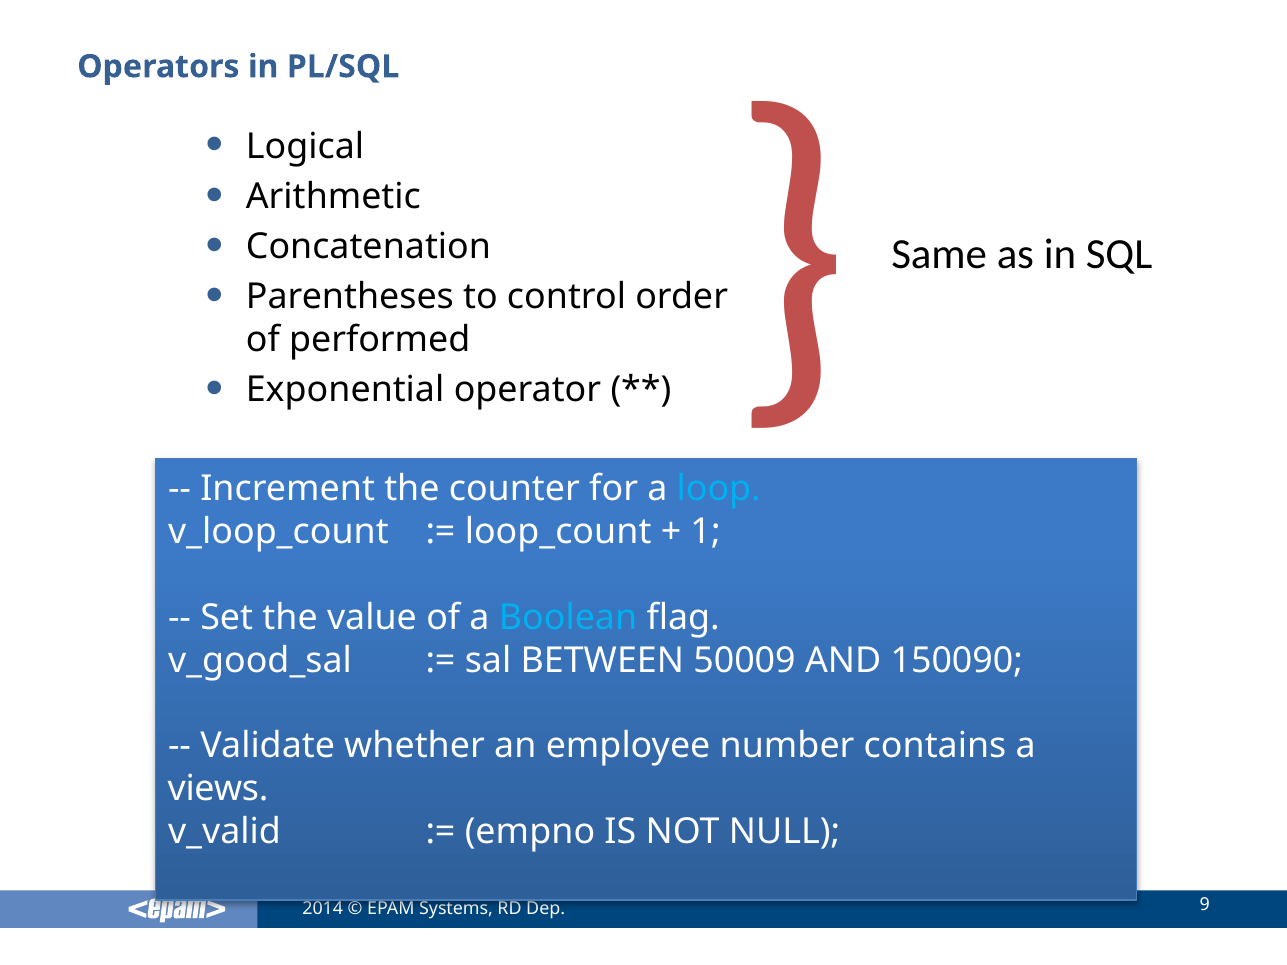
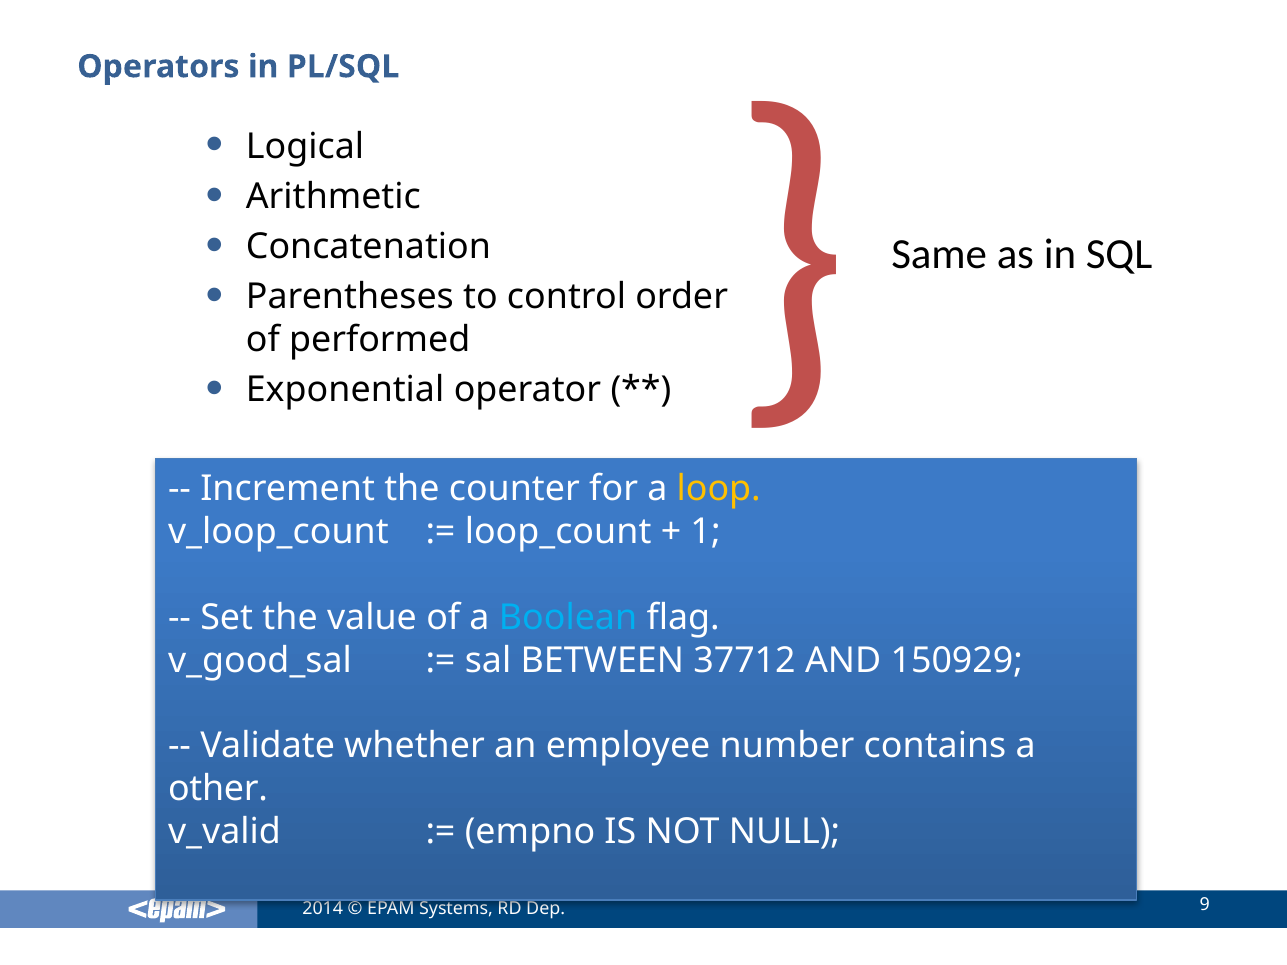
loop colour: light blue -> yellow (719, 489)
50009: 50009 -> 37712 (744, 661)
150090: 150090 -> 150929 (957, 661)
views: views -> other (218, 789)
